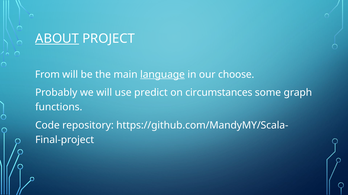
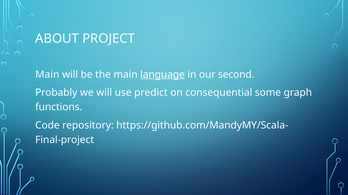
ABOUT underline: present -> none (57, 39)
From: From -> Main (47, 75)
choose: choose -> second (236, 75)
circumstances: circumstances -> consequential (219, 93)
